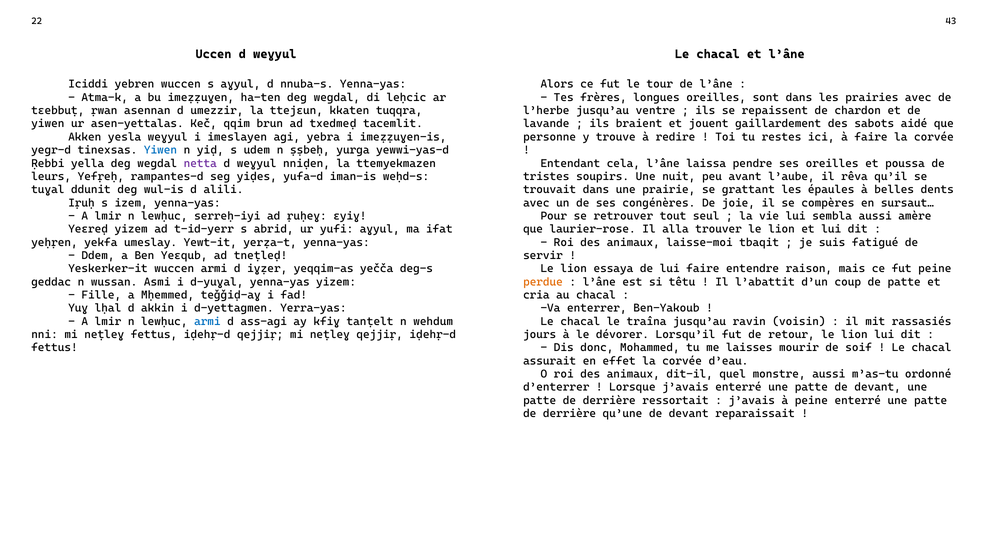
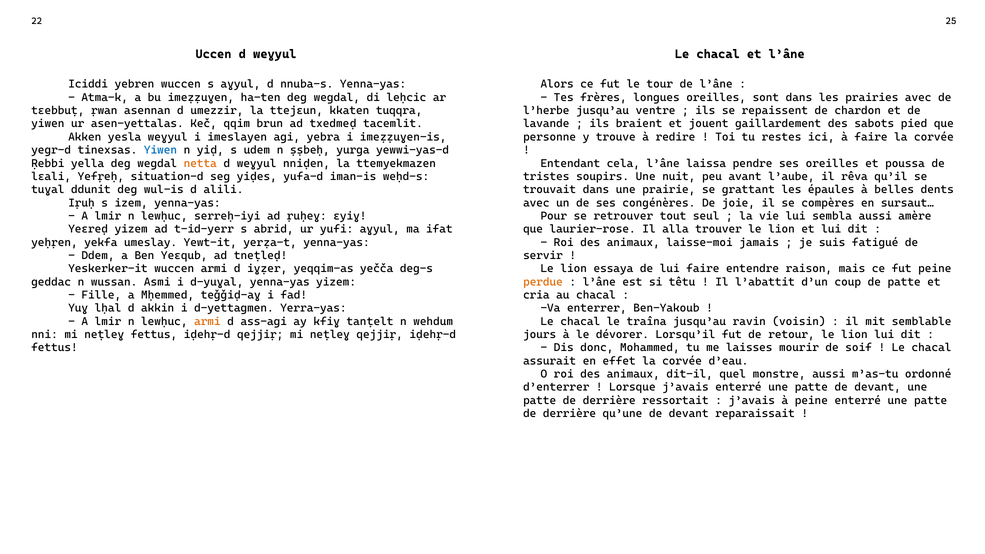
43: 43 -> 25 (951, 21)
aidé: aidé -> pied (914, 124)
netta colour: purple -> orange (200, 163)
leurs: leurs -> lɛali (51, 176)
rampantes-d: rampantes-d -> situation-d (167, 176)
tbaqit: tbaqit -> jamais (759, 242)
armi colour: blue -> orange (207, 321)
rassasiés: rassasiés -> semblable (922, 321)
